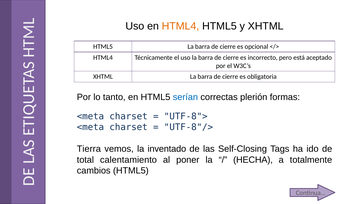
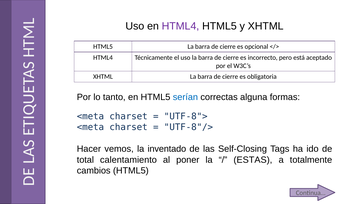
HTML4 colour: orange -> purple (180, 26)
plerión: plerión -> alguna (254, 97)
Tierra: Tierra -> Hacer (89, 149)
HECHA: HECHA -> ESTAS (253, 159)
